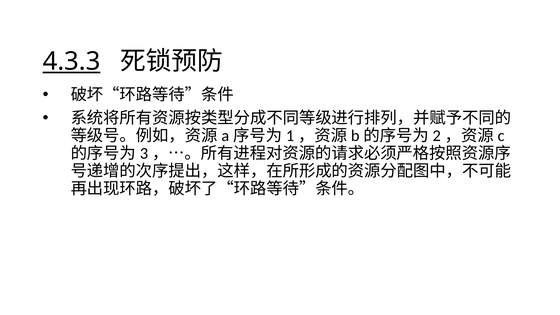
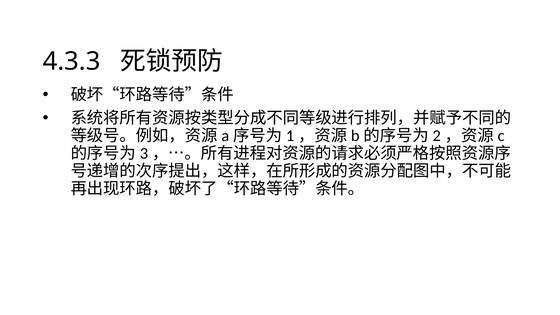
4.3.3 underline: present -> none (72, 62)
